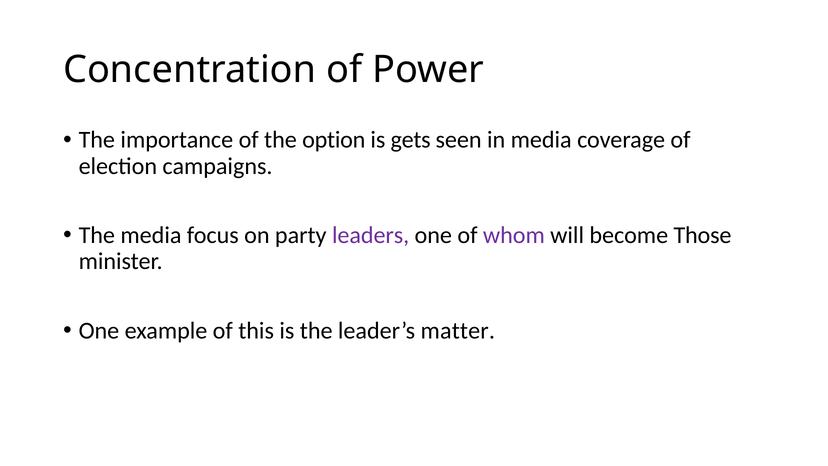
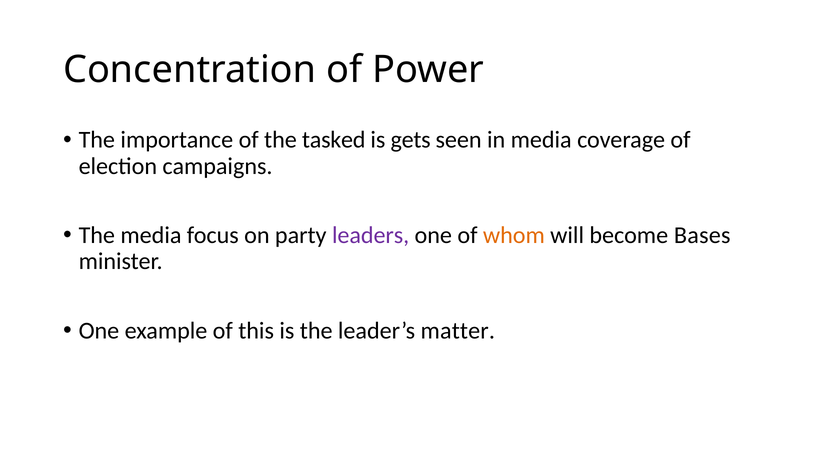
option: option -> tasked (334, 140)
whom colour: purple -> orange (514, 235)
Those: Those -> Bases (702, 235)
